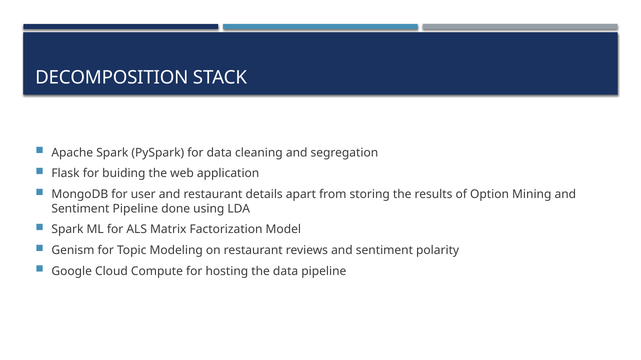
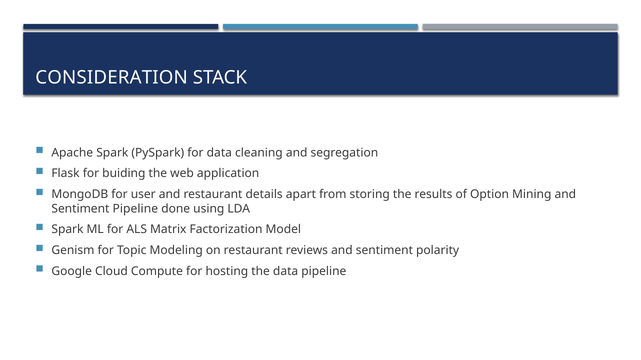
DECOMPOSITION: DECOMPOSITION -> CONSIDERATION (112, 78)
